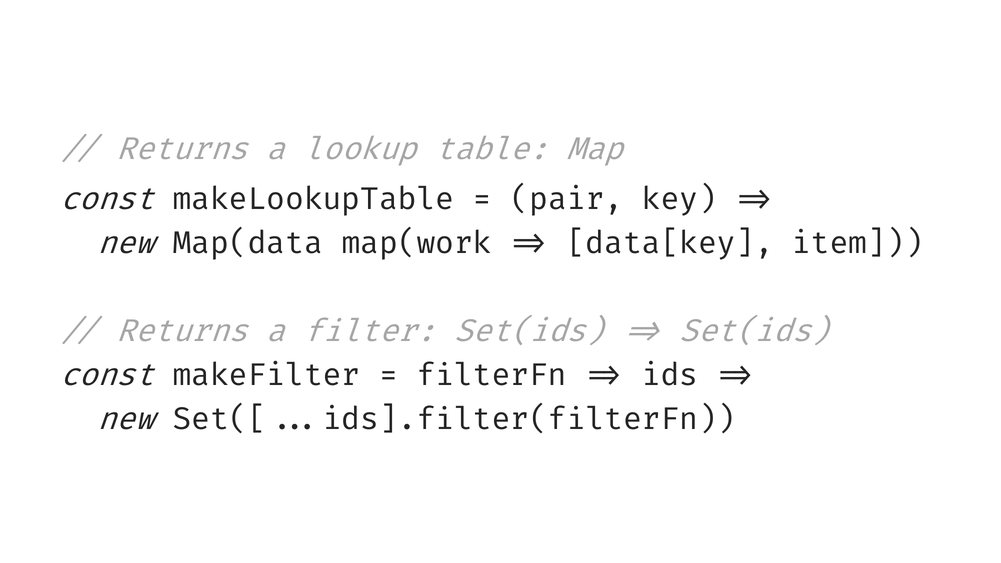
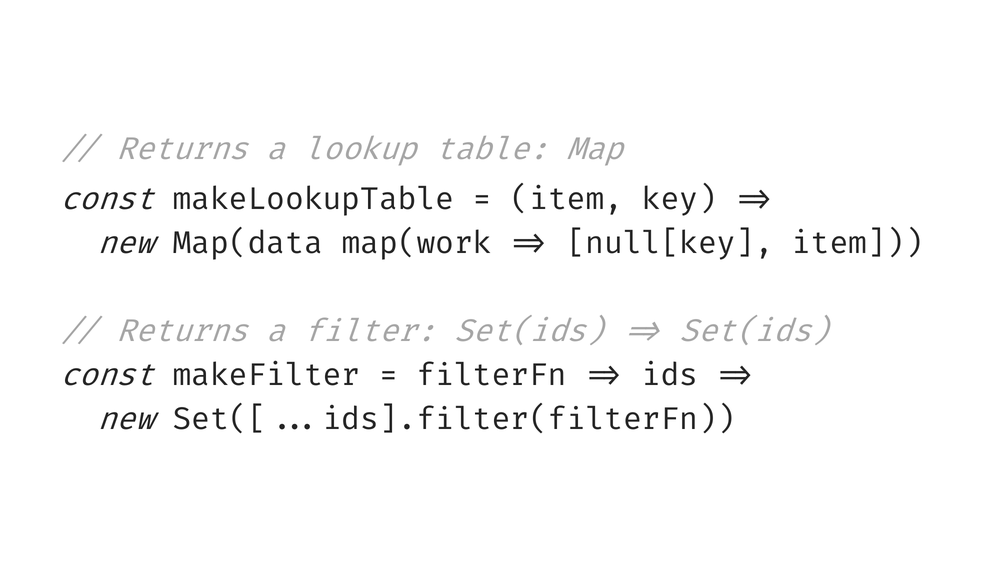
pair: pair -> item (567, 199)
data[key: data[key -> null[key (670, 243)
